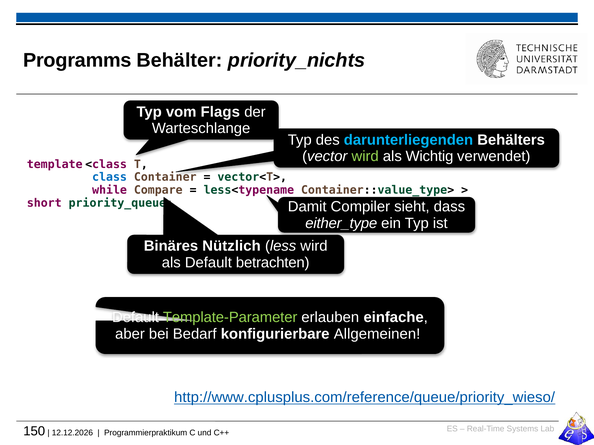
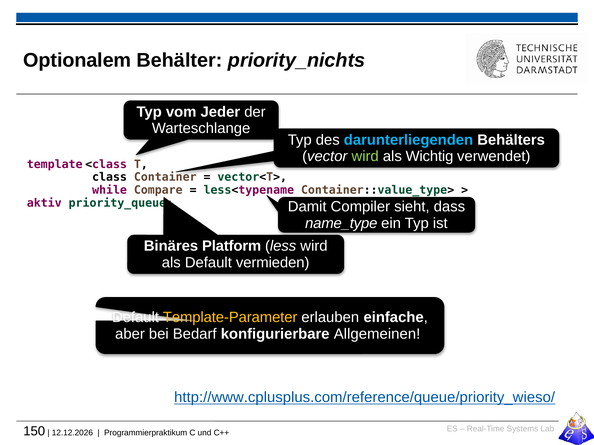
Programms: Programms -> Optionalem (77, 60)
Flags: Flags -> Jeder (220, 112)
class colour: blue -> black (110, 177)
short: short -> aktiv (44, 203)
either_type: either_type -> name_type (341, 223)
Nützlich: Nützlich -> Platform (232, 246)
betrachten: betrachten -> vermieden (273, 263)
Template-Parameter colour: light green -> yellow (230, 318)
